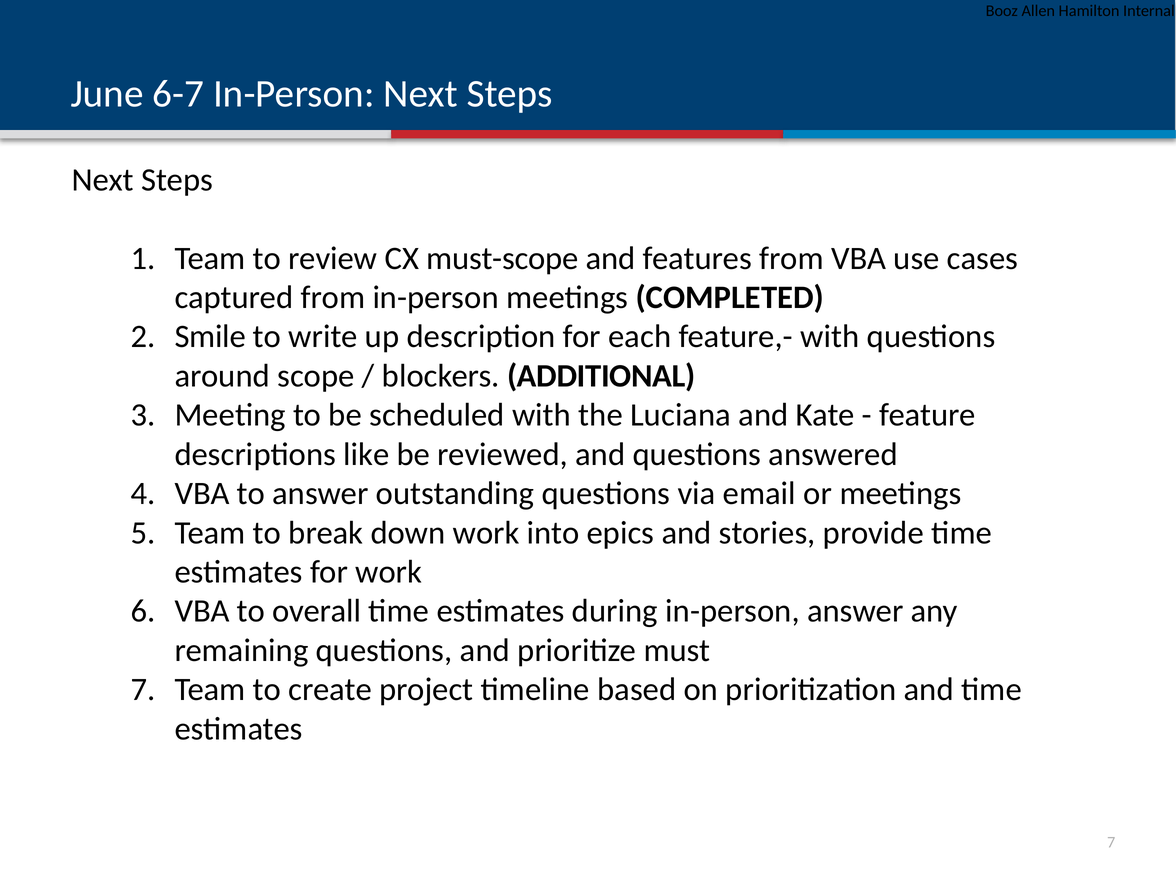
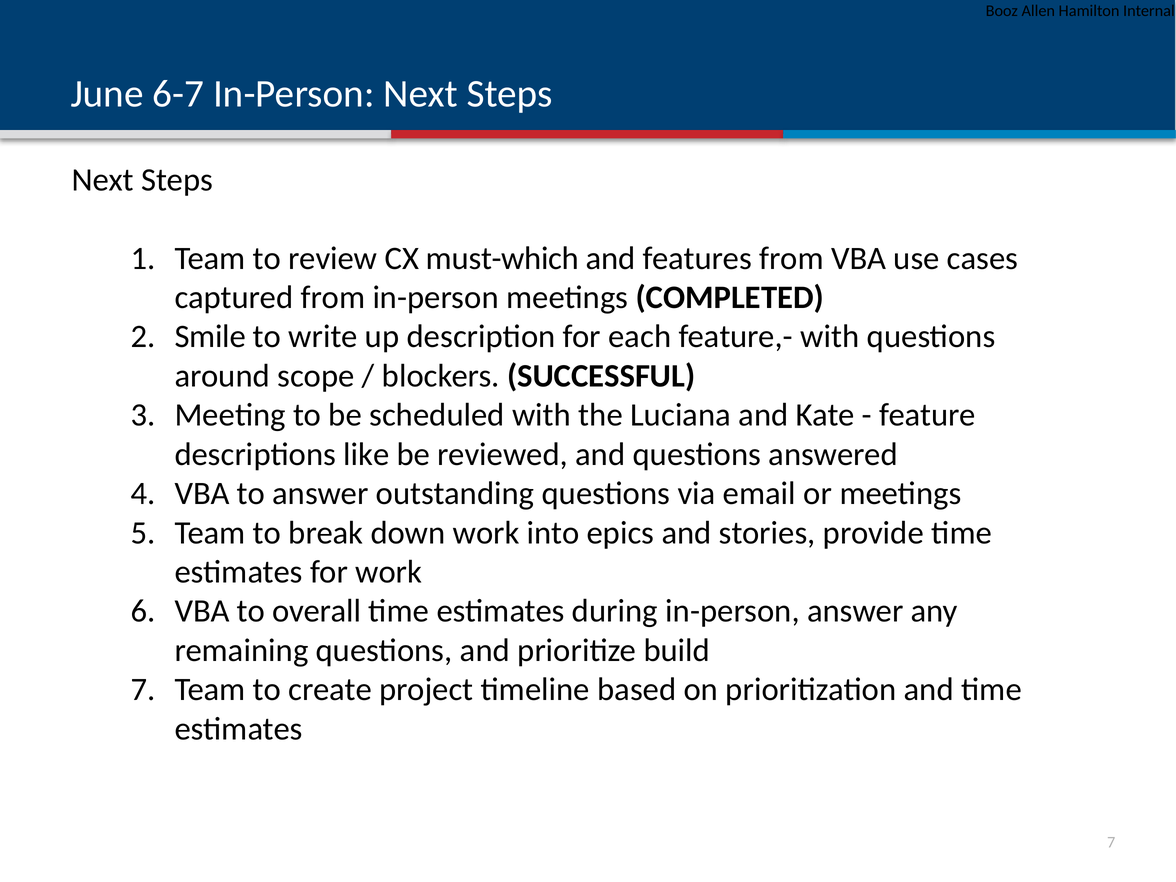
must-scope: must-scope -> must-which (502, 258)
ADDITIONAL: ADDITIONAL -> SUCCESSFUL (601, 376)
must: must -> build (677, 650)
